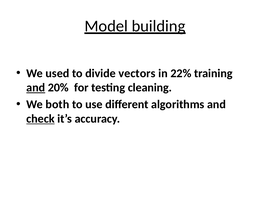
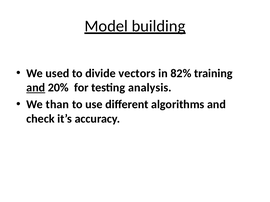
22%: 22% -> 82% (181, 73)
cleaning: cleaning -> analysis (150, 88)
both: both -> than (57, 105)
check underline: present -> none (40, 119)
